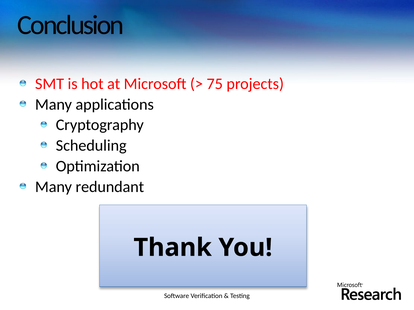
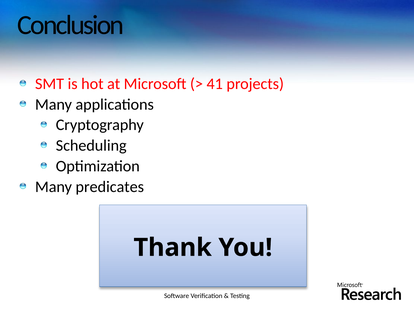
75: 75 -> 41 (215, 84)
redundant: redundant -> predicates (110, 187)
